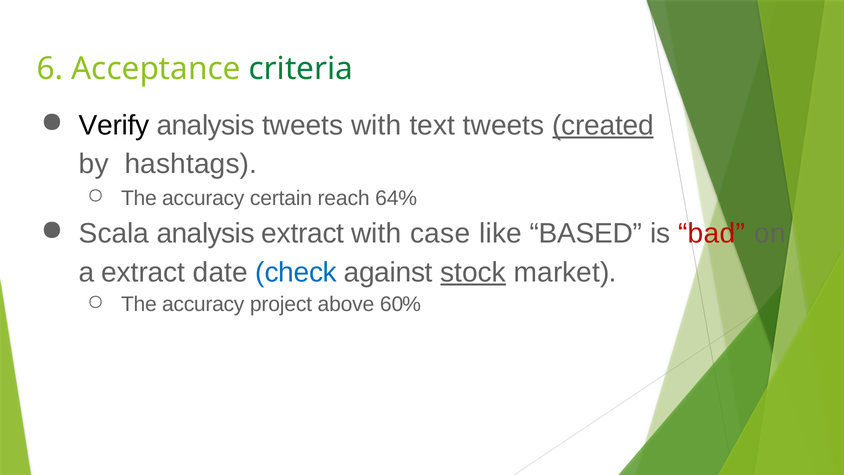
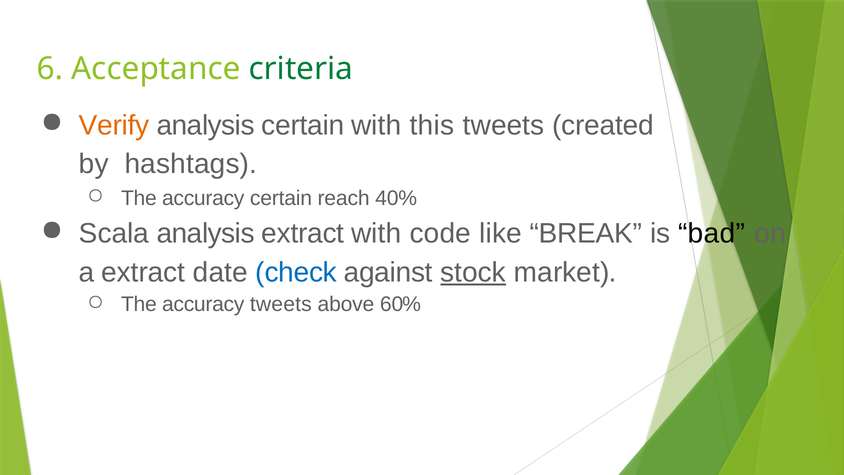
Verify colour: black -> orange (114, 125)
analysis tweets: tweets -> certain (303, 125)
text: text -> this (432, 125)
created underline: present -> none (603, 125)
64%: 64% -> 40% (396, 198)
case: case -> code (440, 234)
BASED: BASED -> BREAK (586, 234)
bad colour: red -> black (711, 234)
accuracy project: project -> tweets (281, 304)
